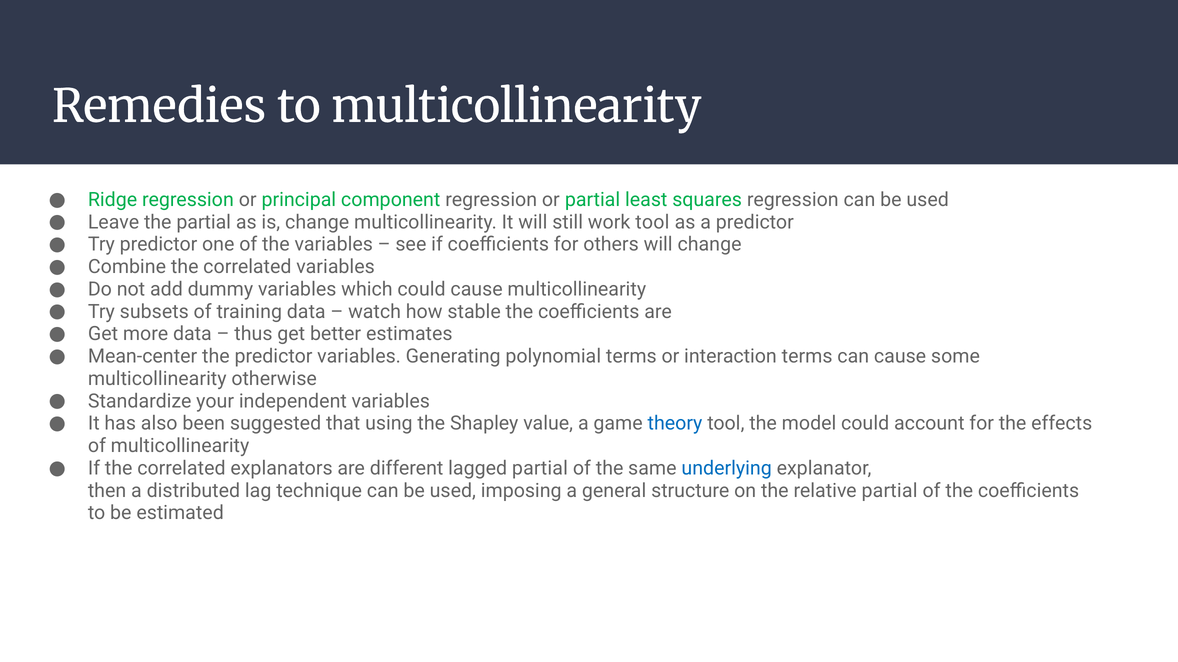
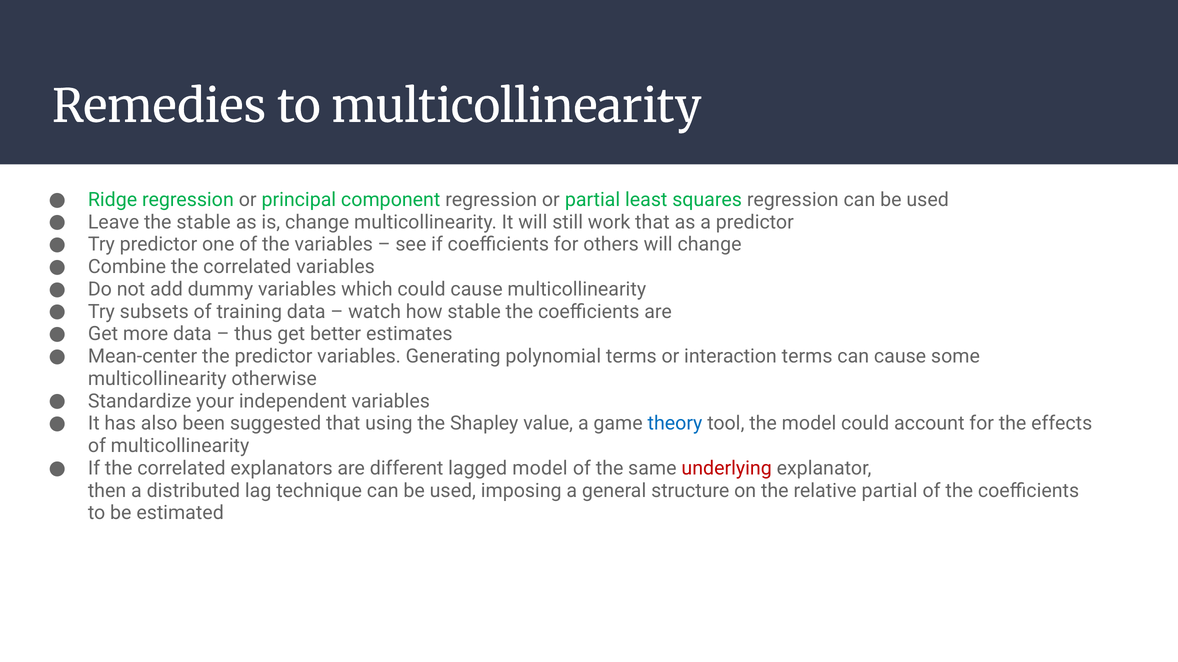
the partial: partial -> stable (204, 222)
work tool: tool -> that (652, 222)
lagged partial: partial -> model (540, 469)
underlying colour: blue -> red (727, 469)
